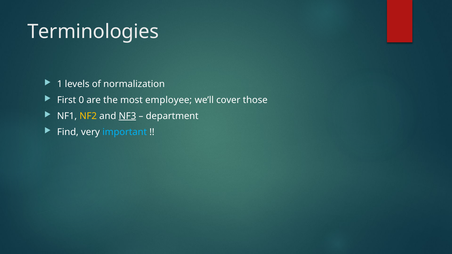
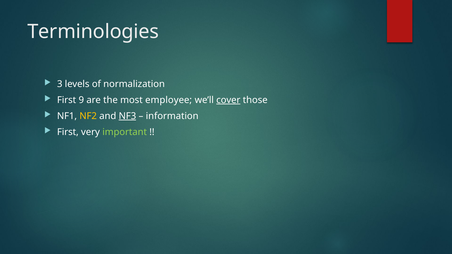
1: 1 -> 3 (60, 84)
0: 0 -> 9 (81, 100)
cover underline: none -> present (228, 100)
department: department -> information (172, 116)
Find: Find -> First (68, 132)
important colour: light blue -> light green (125, 132)
